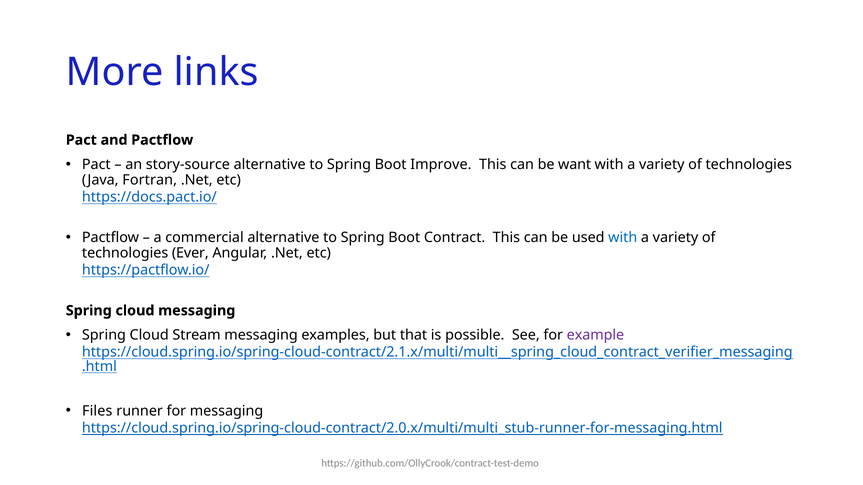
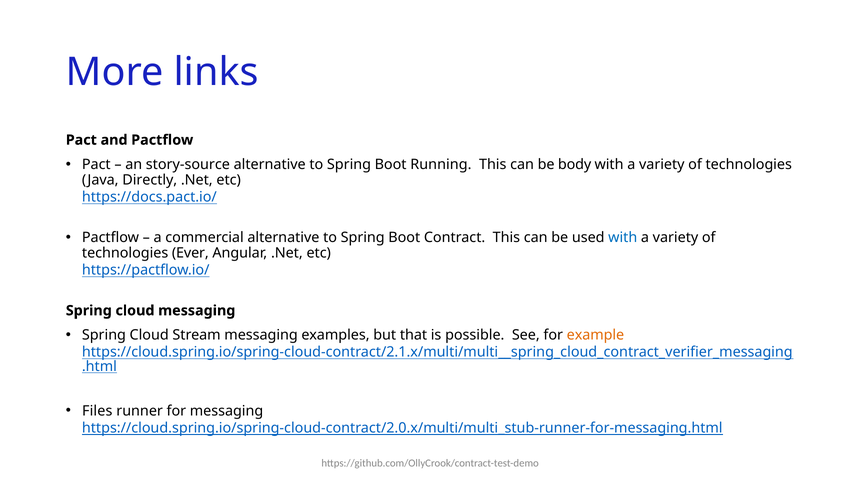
Improve: Improve -> Running (441, 165)
want: want -> body (575, 165)
Fortran: Fortran -> Directly (150, 180)
example colour: purple -> orange (595, 335)
